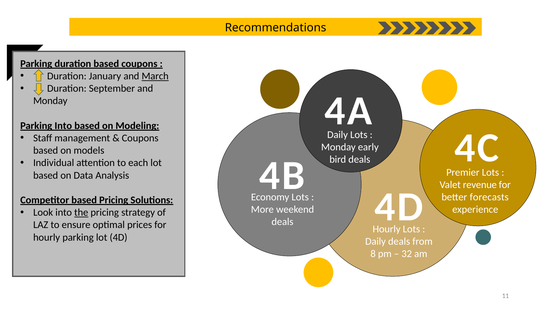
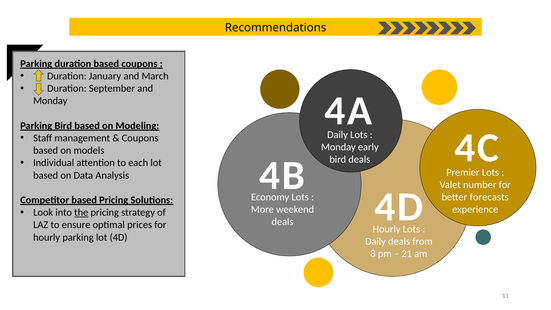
March underline: present -> none (155, 76)
Parking Into: Into -> Bird (63, 126)
revenue: revenue -> number (480, 185)
32: 32 -> 21 (407, 254)
